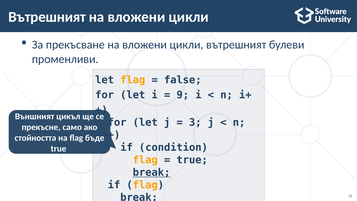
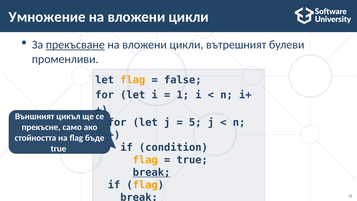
Вътрешният: Вътрешният -> Умножение (47, 17)
прекъсване underline: none -> present (75, 45)
9: 9 -> 1 (183, 95)
3: 3 -> 5 (195, 122)
